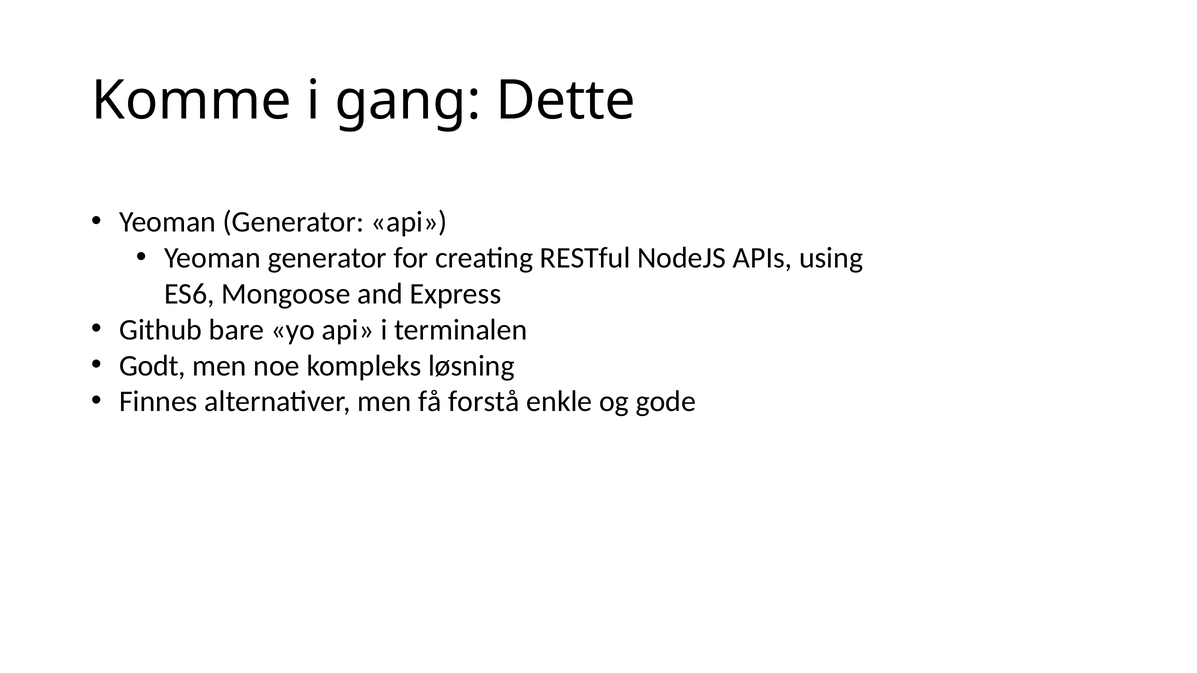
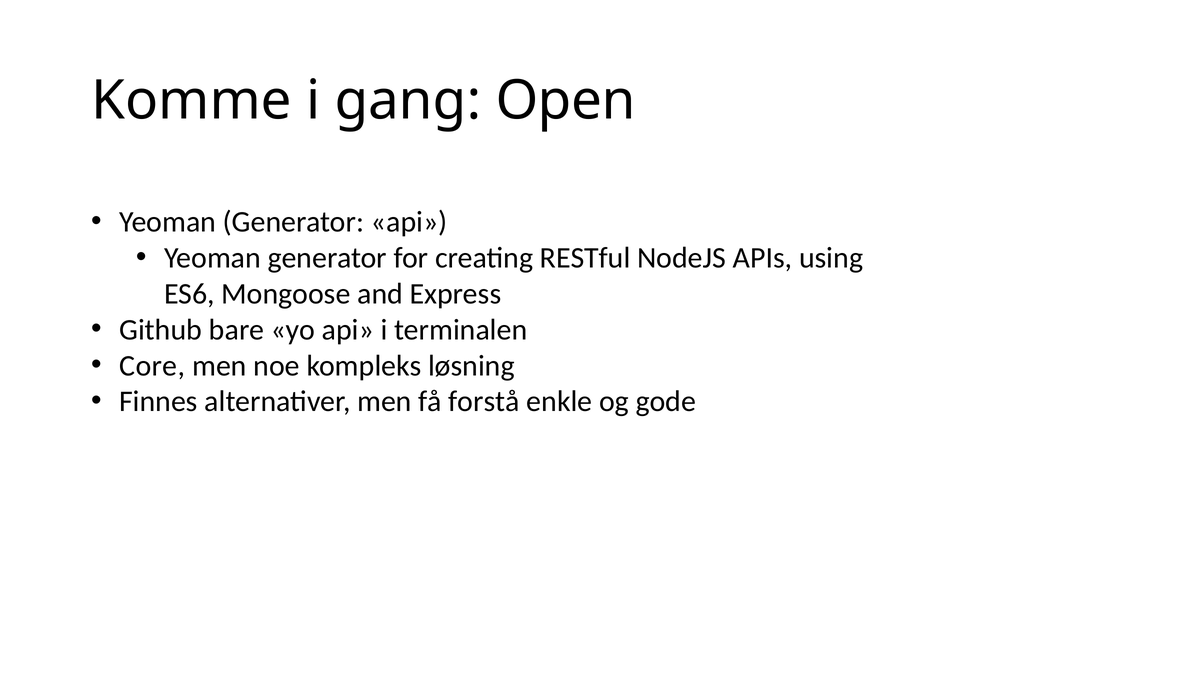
Dette: Dette -> Open (566, 101)
Godt: Godt -> Core (152, 366)
